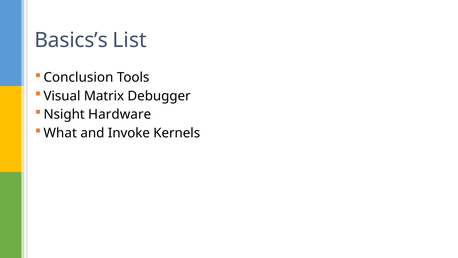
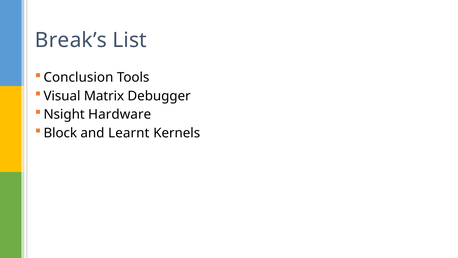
Basics’s: Basics’s -> Break’s (71, 40)
What: What -> Block (60, 133)
Invoke: Invoke -> Learnt (129, 133)
